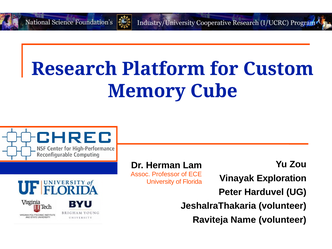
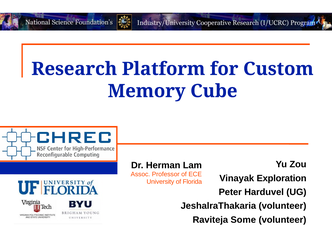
Name: Name -> Some (243, 220)
